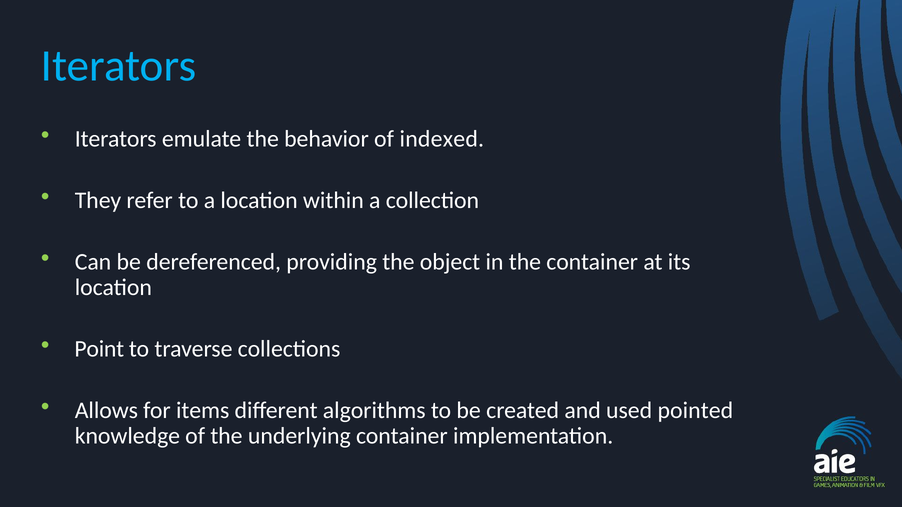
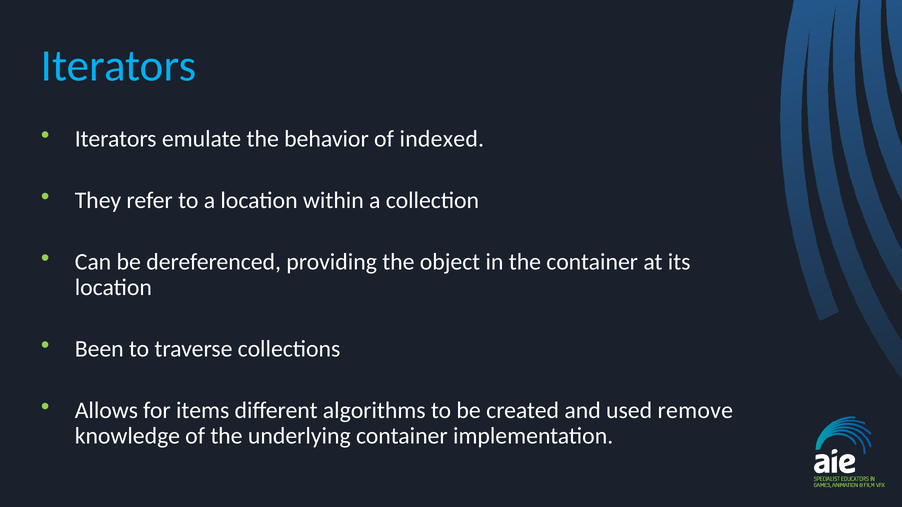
Point: Point -> Been (99, 349)
pointed: pointed -> remove (695, 411)
